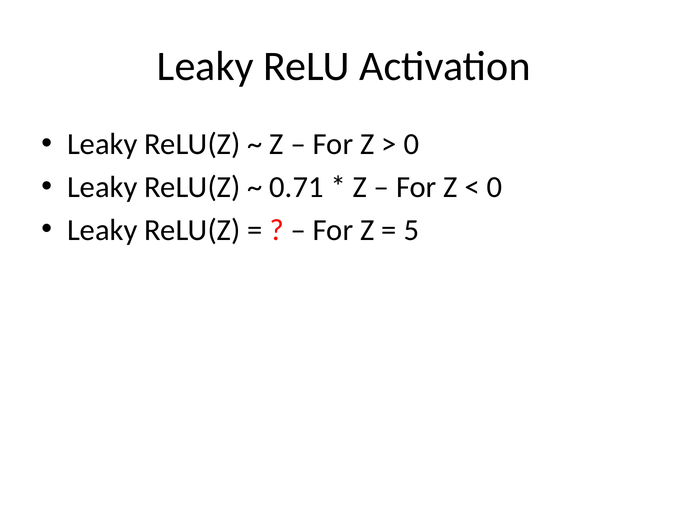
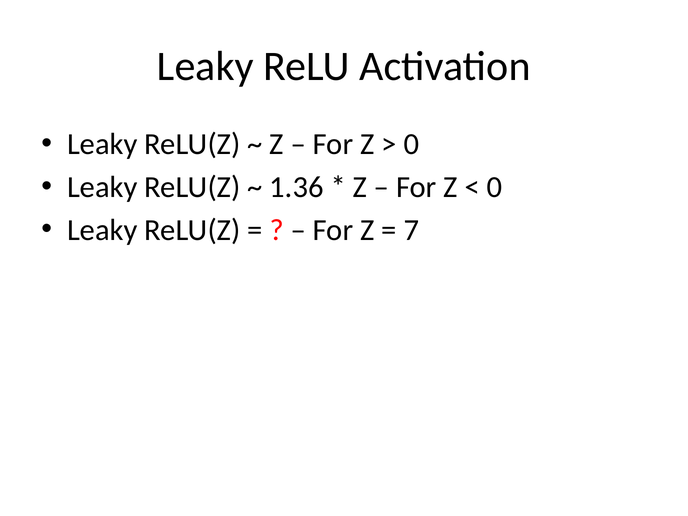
0.71: 0.71 -> 1.36 (297, 187)
5: 5 -> 7 (411, 230)
